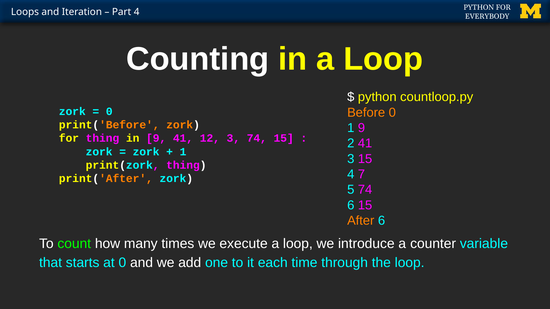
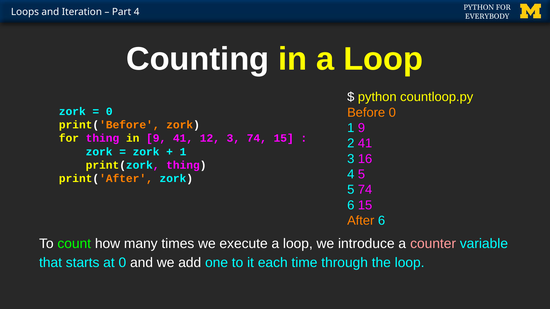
3 15: 15 -> 16 (365, 159)
4 7: 7 -> 5 (361, 175)
counter colour: white -> pink (433, 244)
